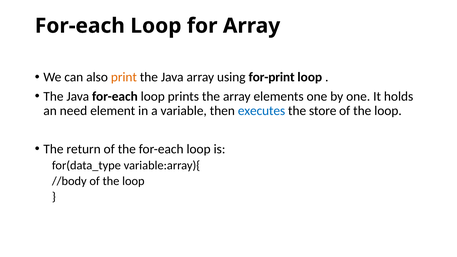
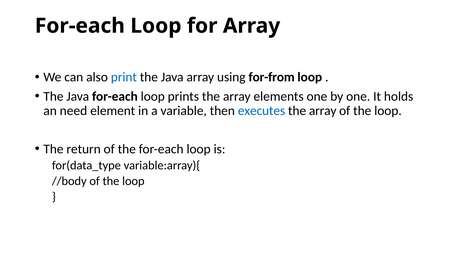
print colour: orange -> blue (124, 77)
for-print: for-print -> for-from (272, 77)
store: store -> array (323, 111)
